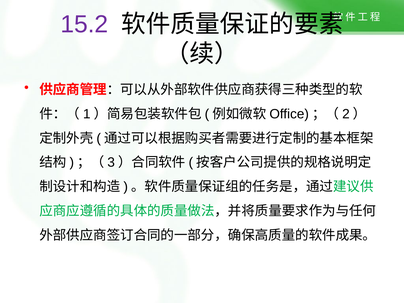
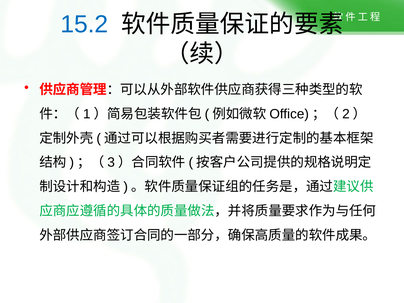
15.2 colour: purple -> blue (84, 24)
